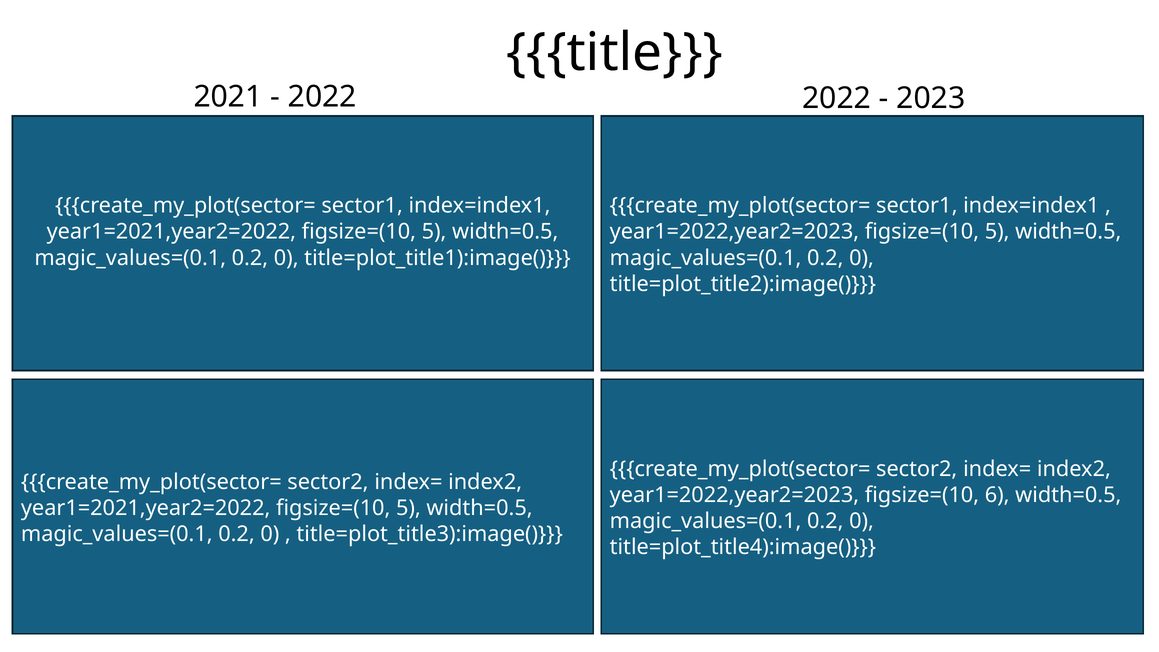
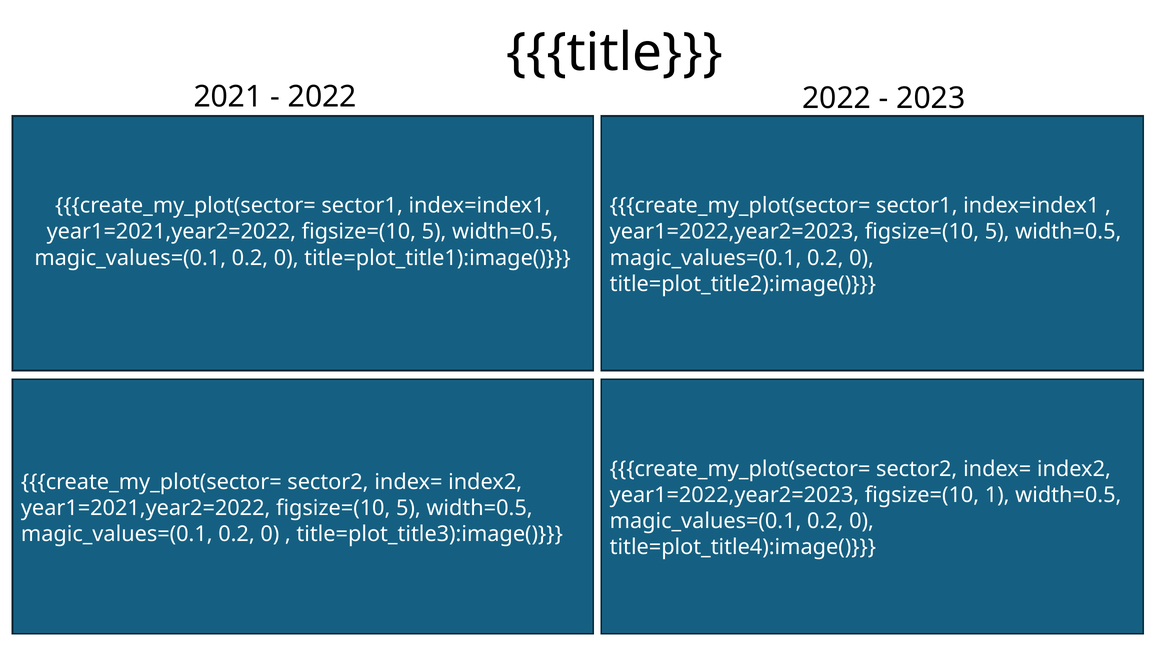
6: 6 -> 1 (997, 495)
